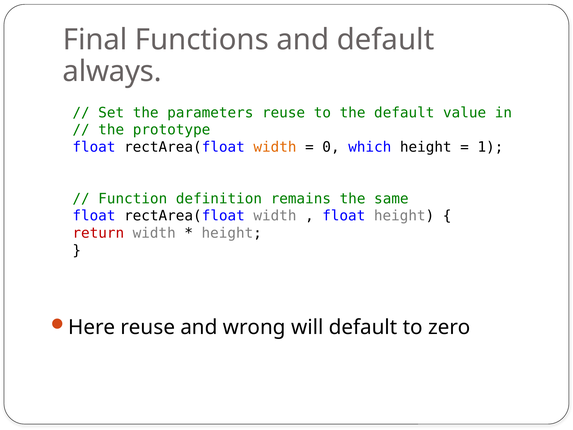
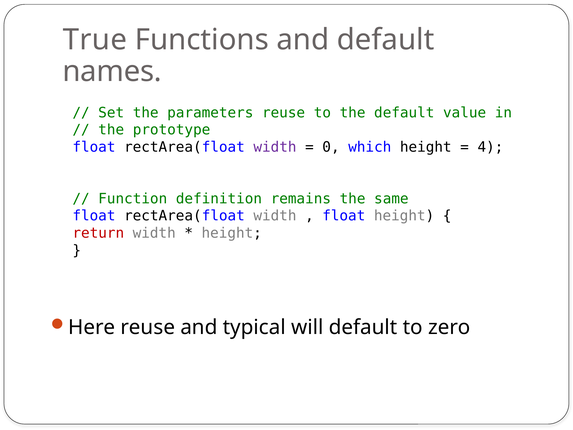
Final: Final -> True (95, 40)
always: always -> names (112, 72)
width colour: orange -> purple (275, 147)
1: 1 -> 4 (490, 147)
wrong: wrong -> typical (254, 327)
